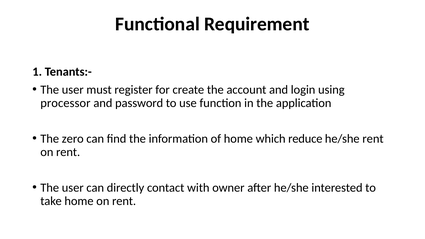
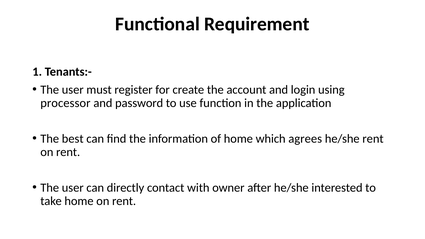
zero: zero -> best (73, 139)
reduce: reduce -> agrees (305, 139)
